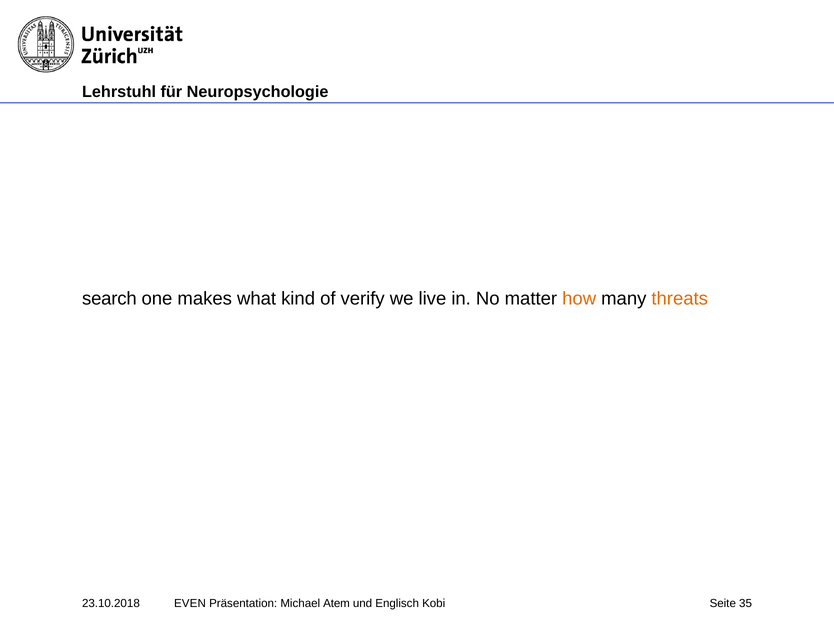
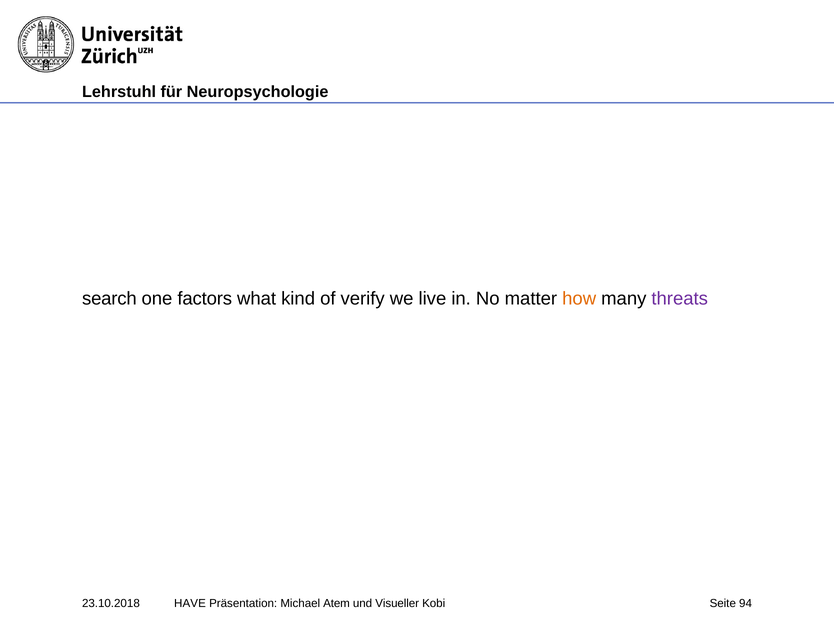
makes: makes -> factors (205, 298)
threats colour: orange -> purple (680, 298)
EVEN: EVEN -> HAVE (190, 603)
Englisch: Englisch -> Visueller (397, 603)
35: 35 -> 94 (746, 603)
